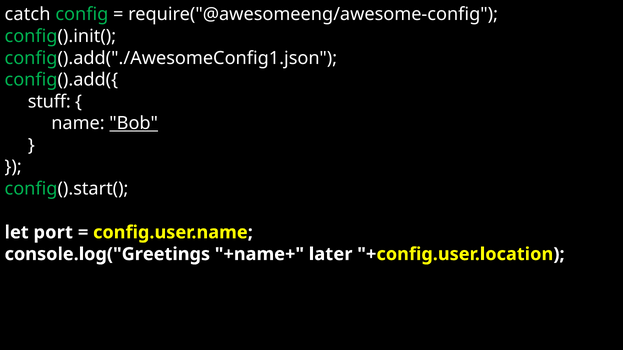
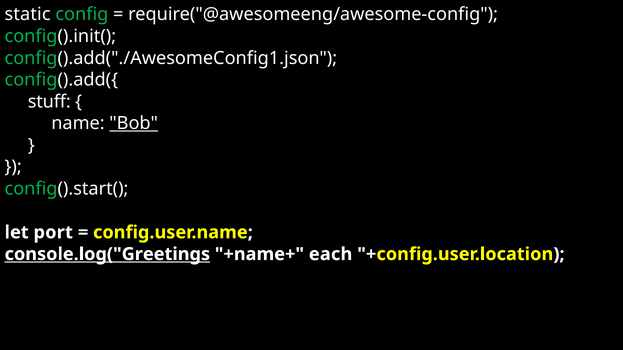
catch: catch -> static (28, 14)
console.log("Greetings underline: none -> present (107, 254)
later: later -> each (331, 254)
